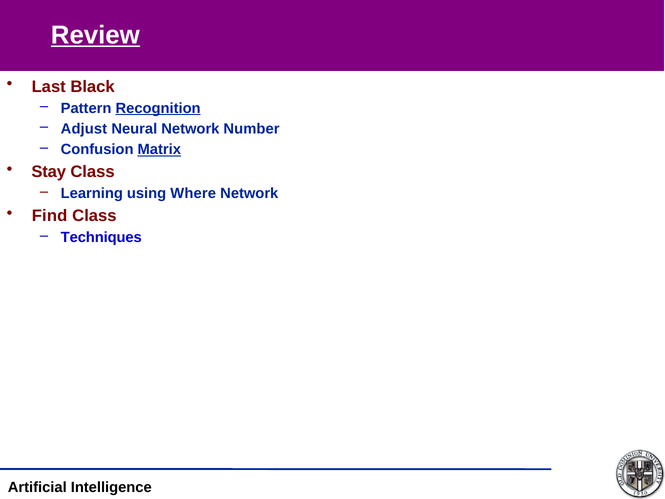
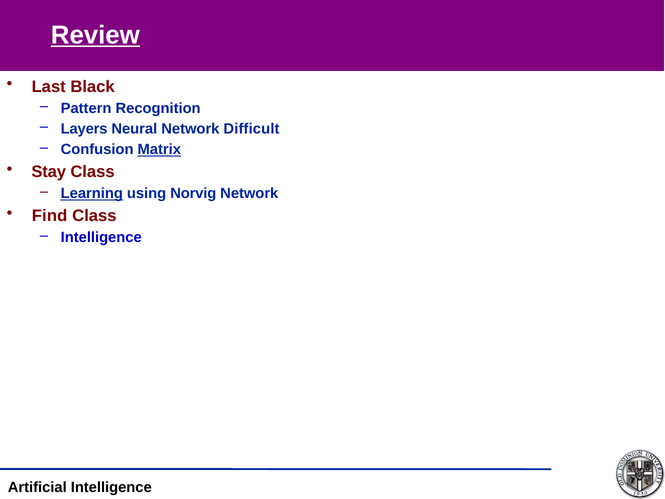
Recognition underline: present -> none (158, 108)
Adjust: Adjust -> Layers (84, 129)
Number: Number -> Difficult (251, 129)
Learning underline: none -> present (92, 194)
Where: Where -> Norvig (193, 194)
Techniques: Techniques -> Intelligence (101, 237)
